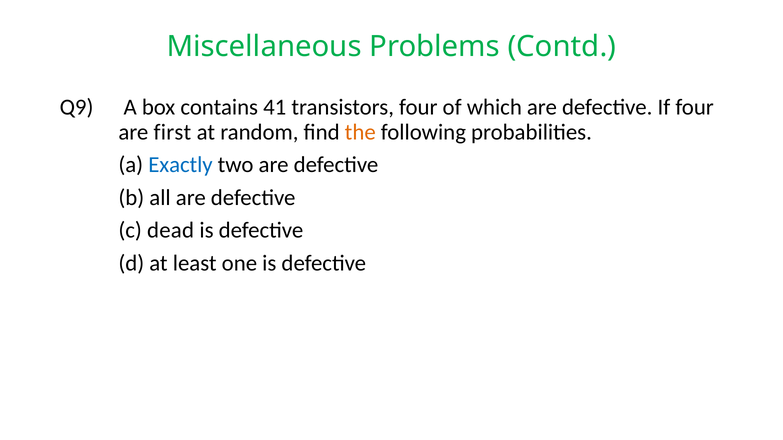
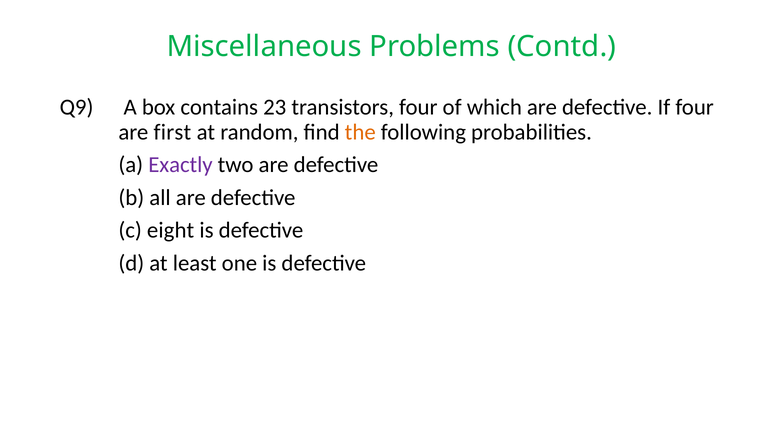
41: 41 -> 23 (275, 108)
Exactly colour: blue -> purple (180, 165)
dead: dead -> eight (171, 230)
